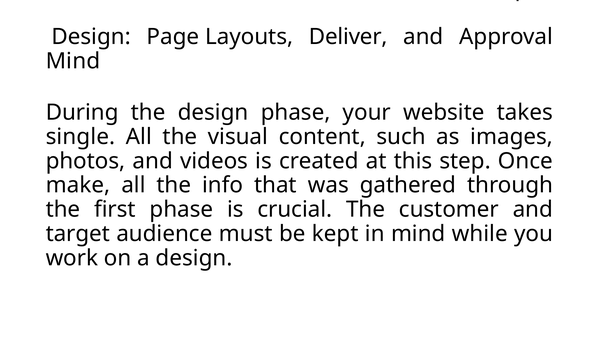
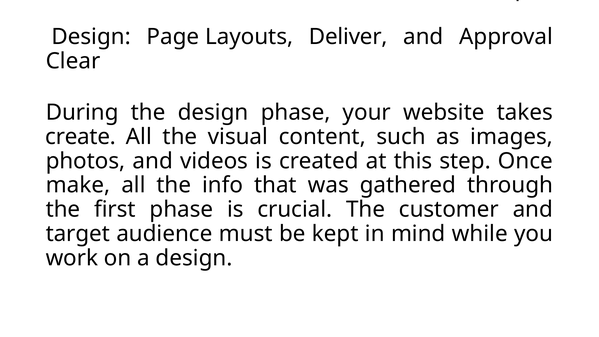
Mind: Mind -> Clear (73, 61)
single: single -> create (81, 137)
